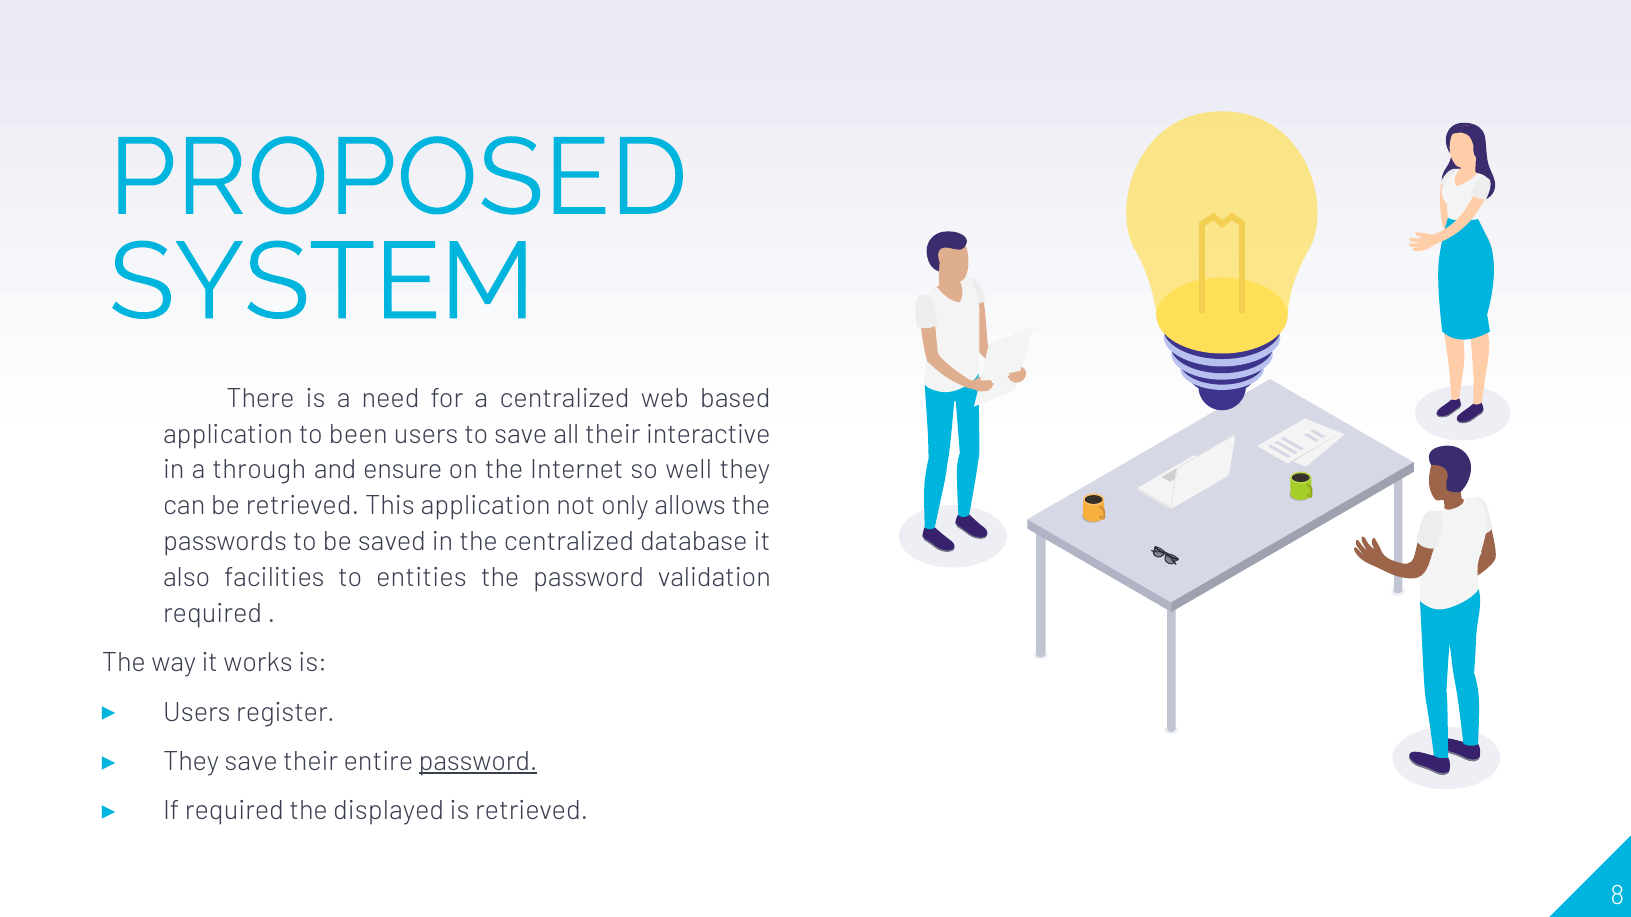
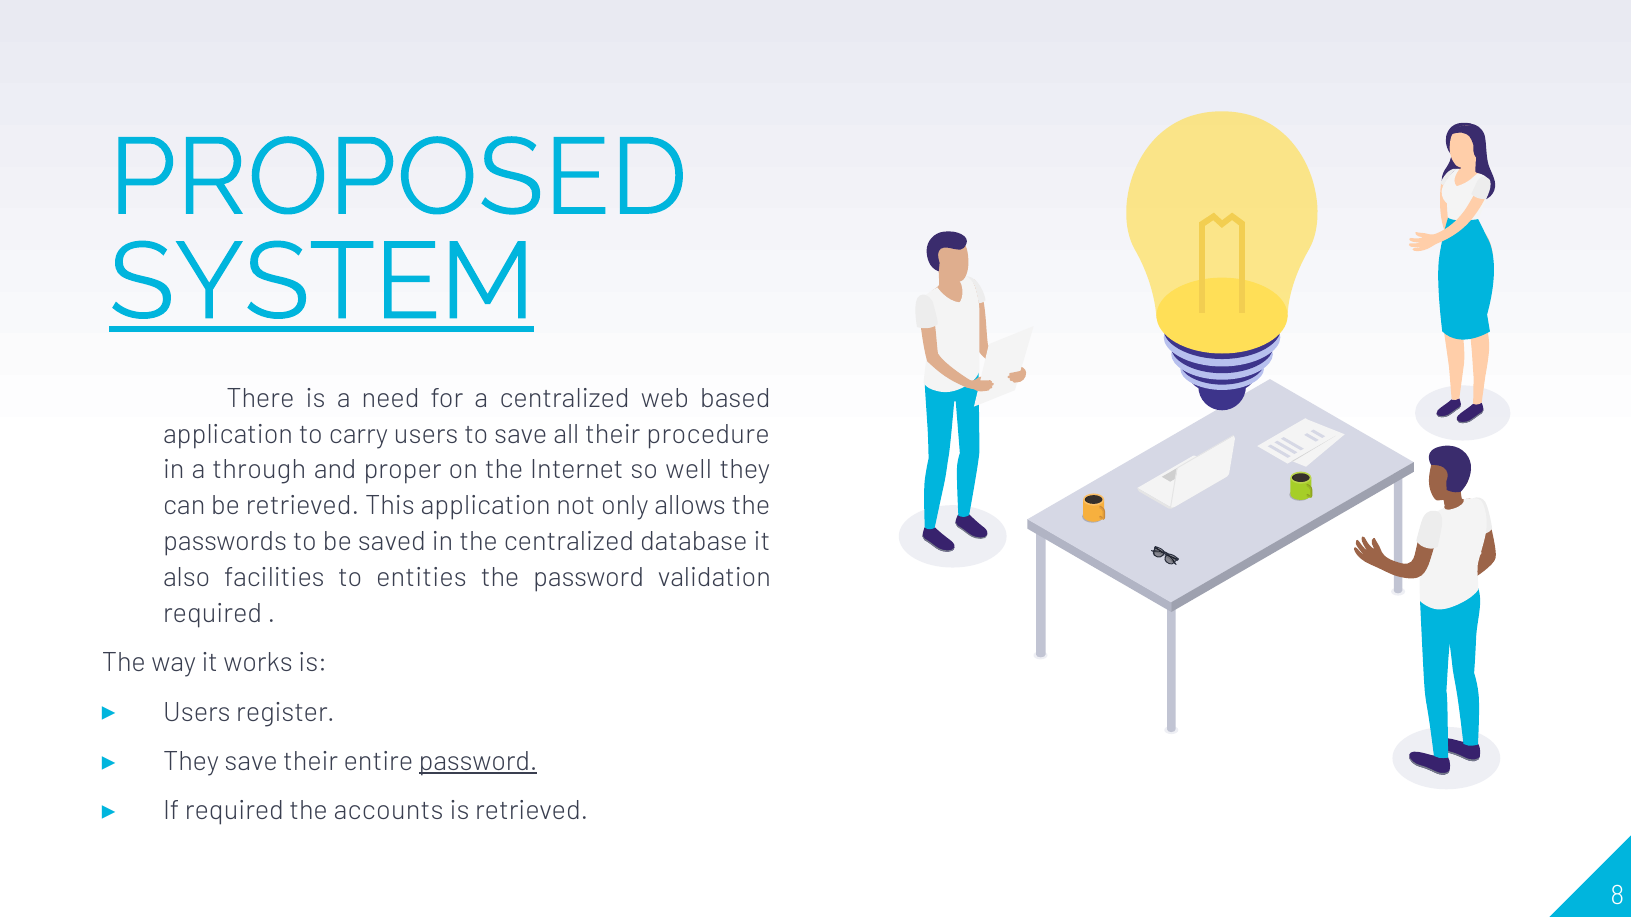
SYSTEM underline: none -> present (322, 283)
been: been -> carry (358, 434)
interactive: interactive -> procedure (708, 434)
ensure: ensure -> proper (403, 470)
displayed: displayed -> accounts (389, 811)
